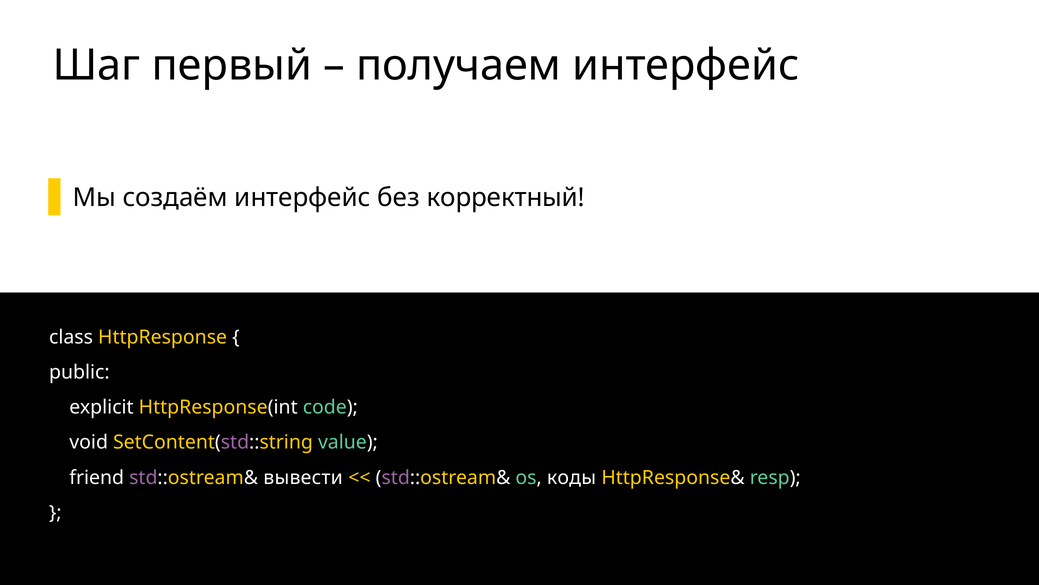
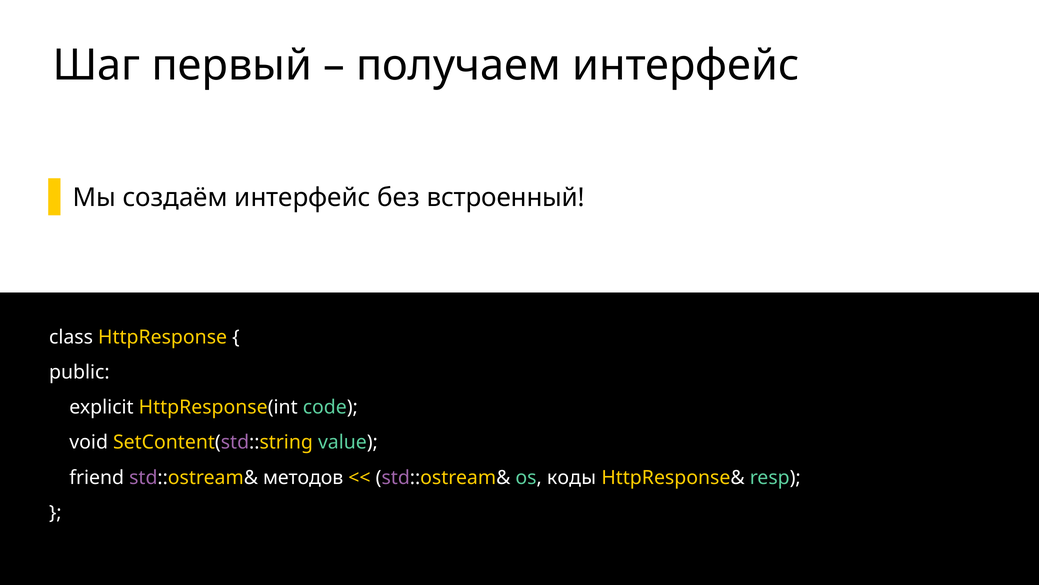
корректный: корректный -> встроенный (506, 197)
вывести: вывести -> методов (303, 477)
